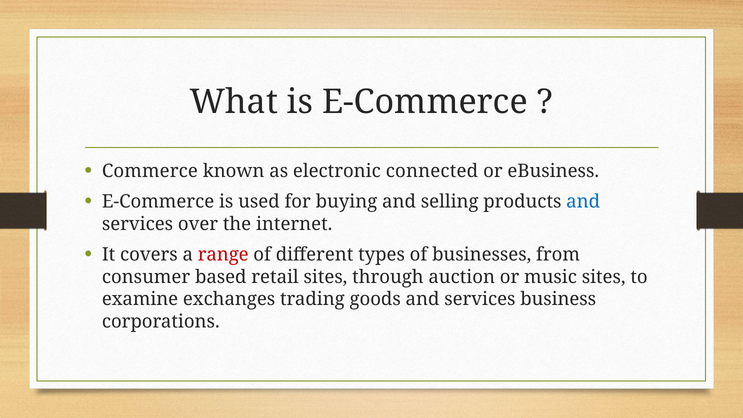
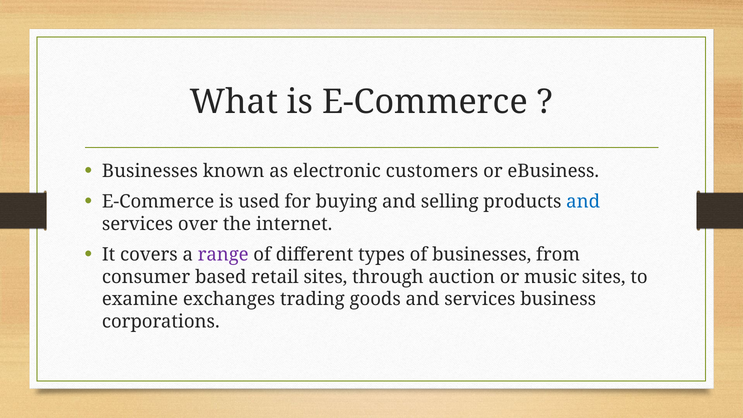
Commerce: Commerce -> Businesses (150, 171)
connected: connected -> customers (432, 171)
range colour: red -> purple (223, 255)
